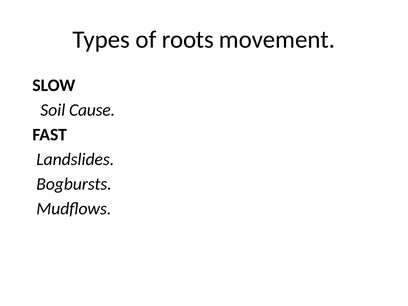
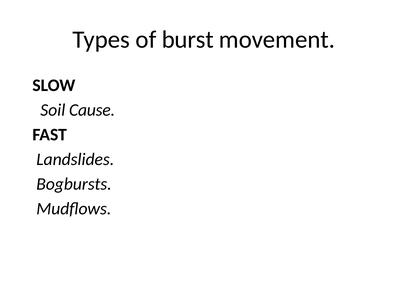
roots: roots -> burst (188, 39)
